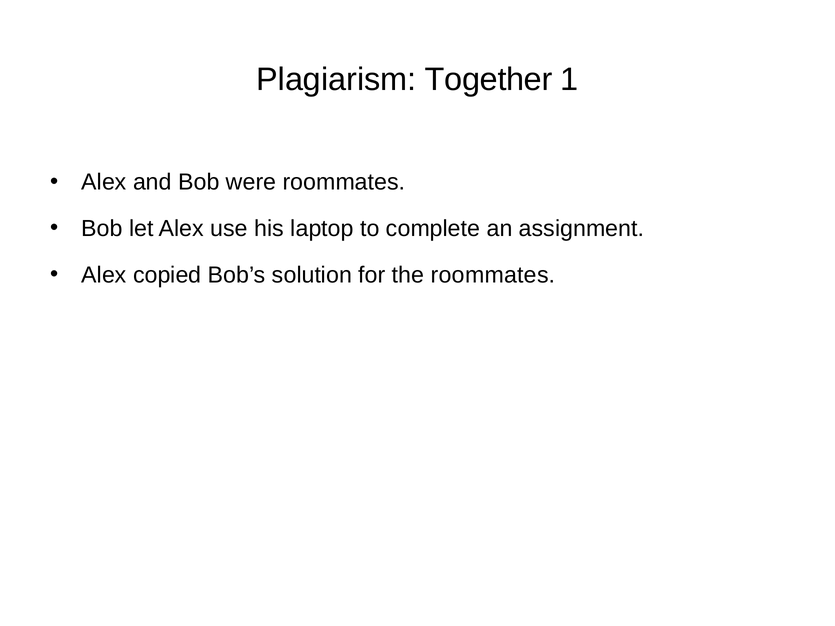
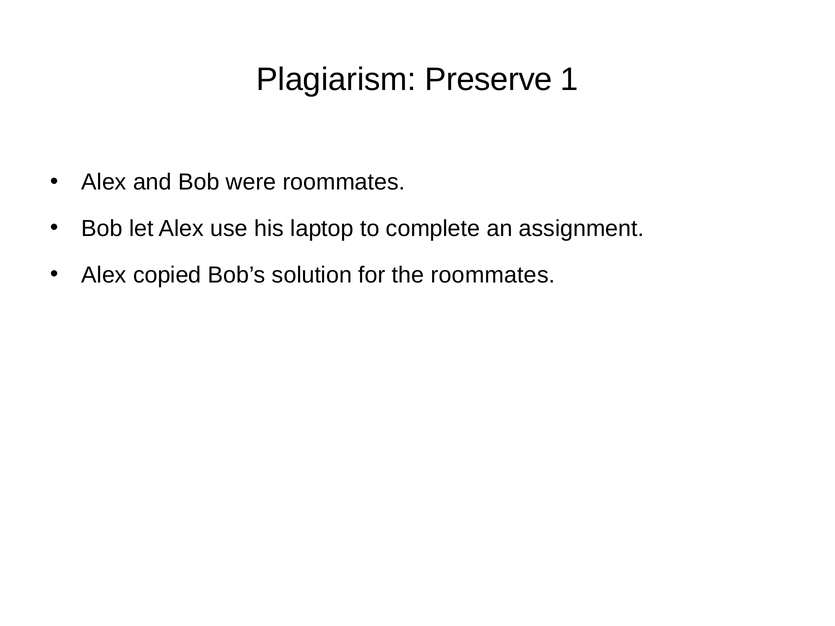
Together: Together -> Preserve (489, 80)
